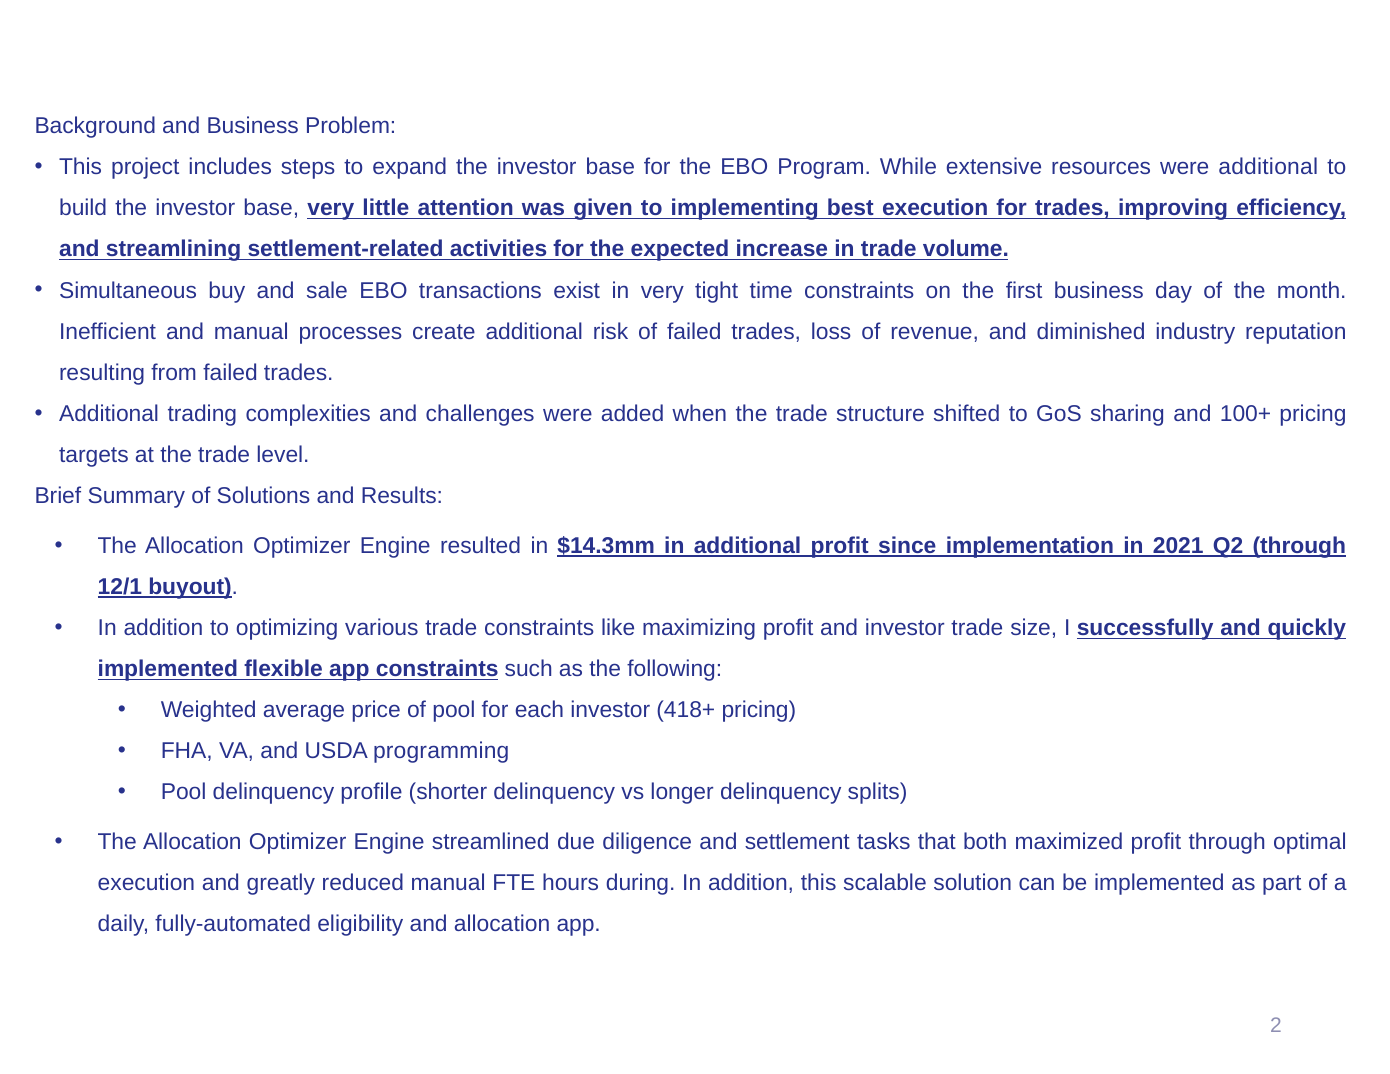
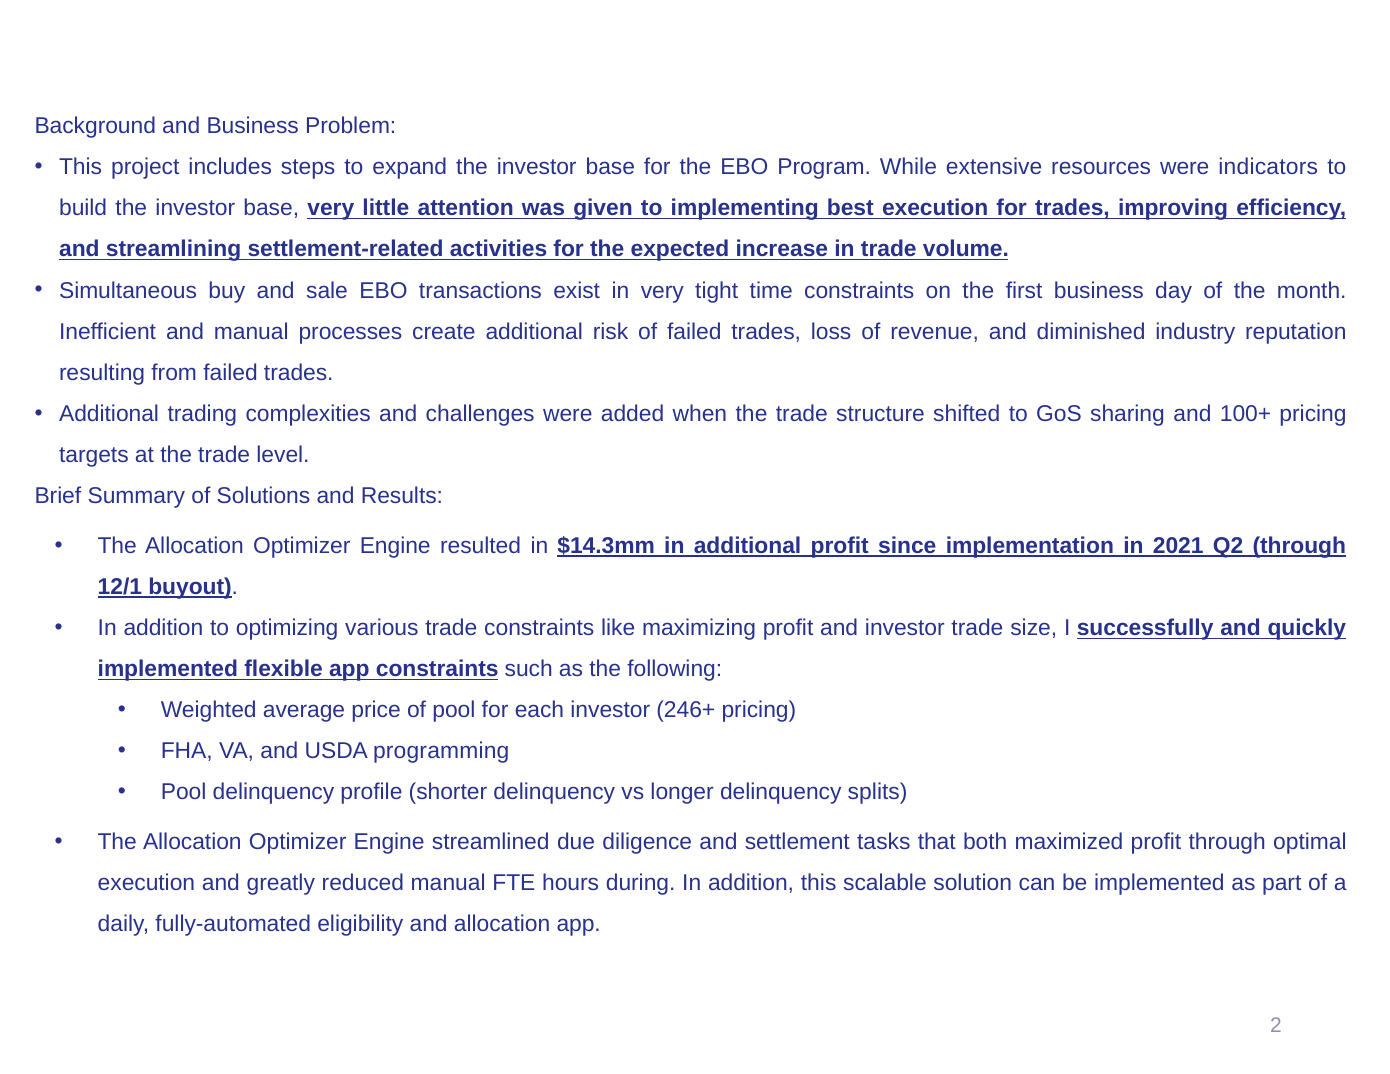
were additional: additional -> indicators (1268, 167)
418+: 418+ -> 246+ (686, 710)
